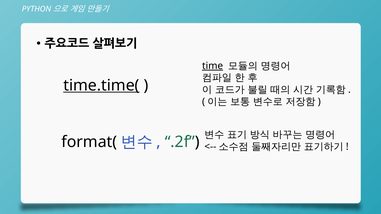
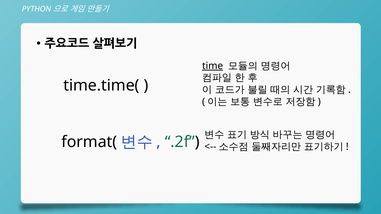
time.time( underline: present -> none (101, 85)
